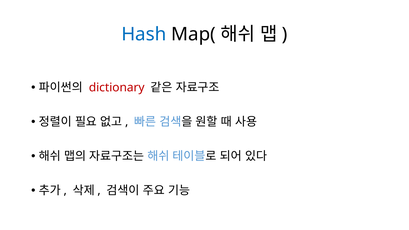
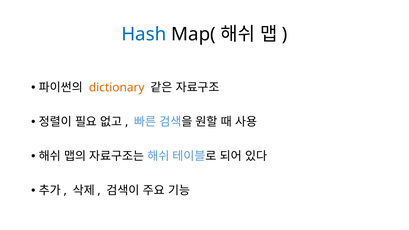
dictionary colour: red -> orange (117, 88)
